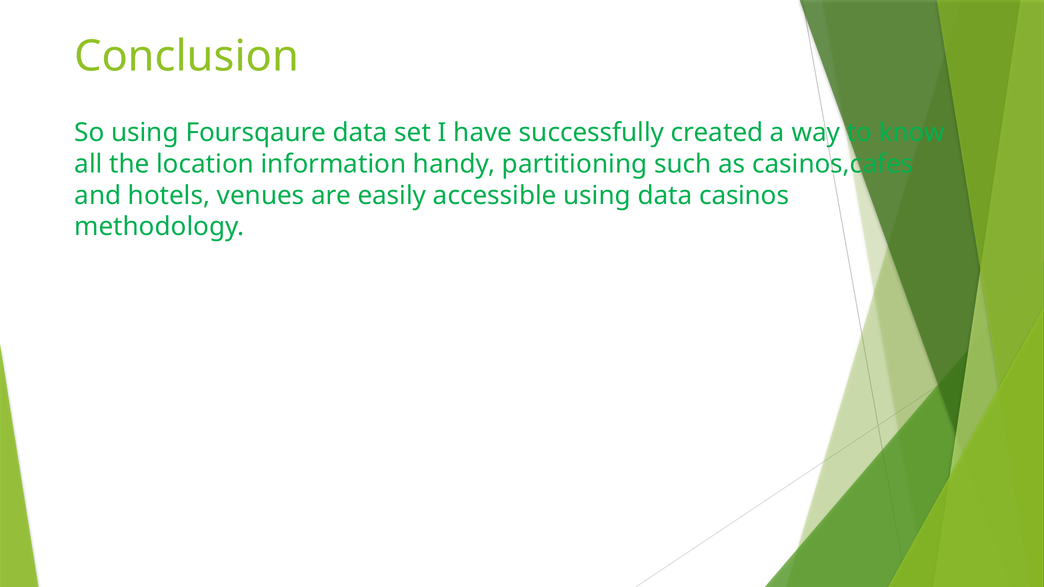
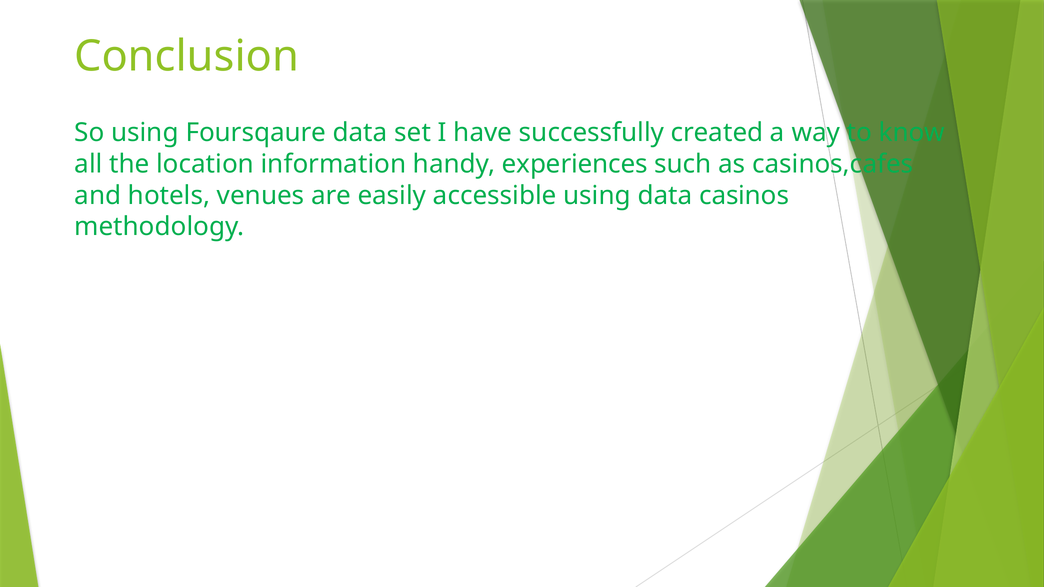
partitioning: partitioning -> experiences (575, 164)
